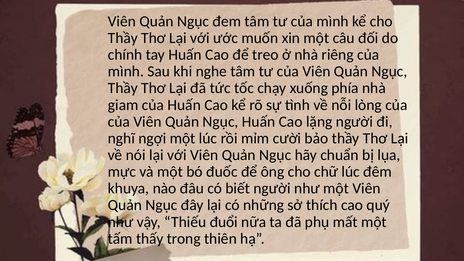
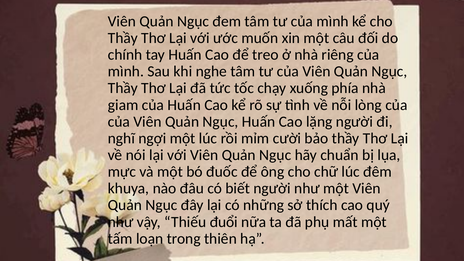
thấy: thấy -> loạn (150, 239)
